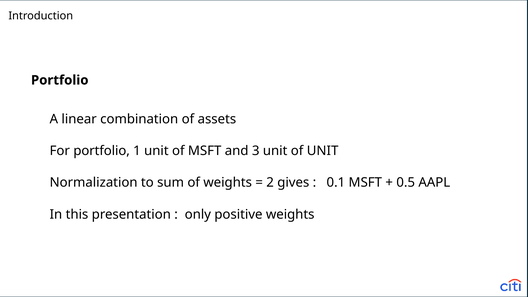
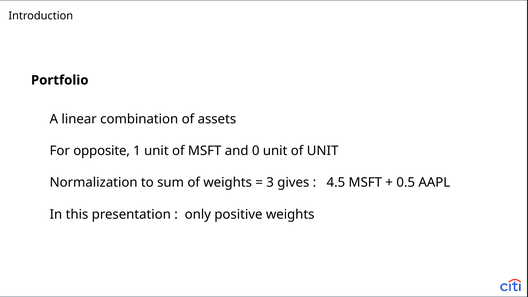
For portfolio: portfolio -> opposite (102, 151)
3: 3 -> 0 (256, 151)
2: 2 -> 3 (270, 183)
0.1: 0.1 -> 4.5 (336, 183)
